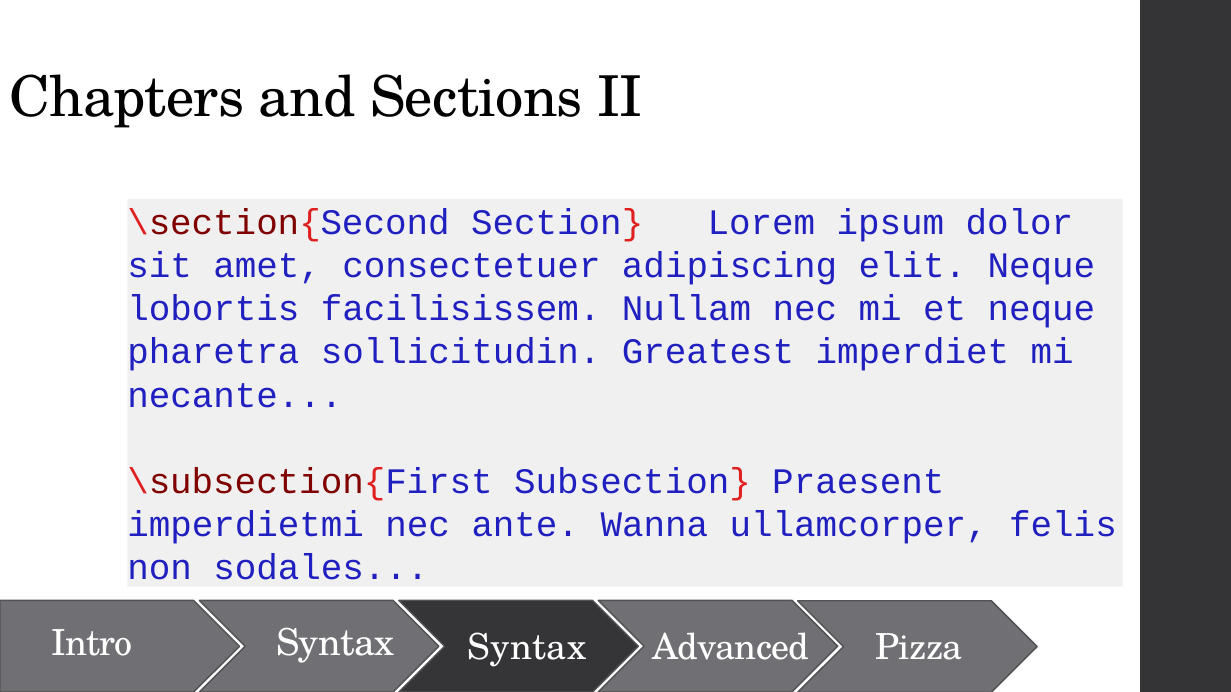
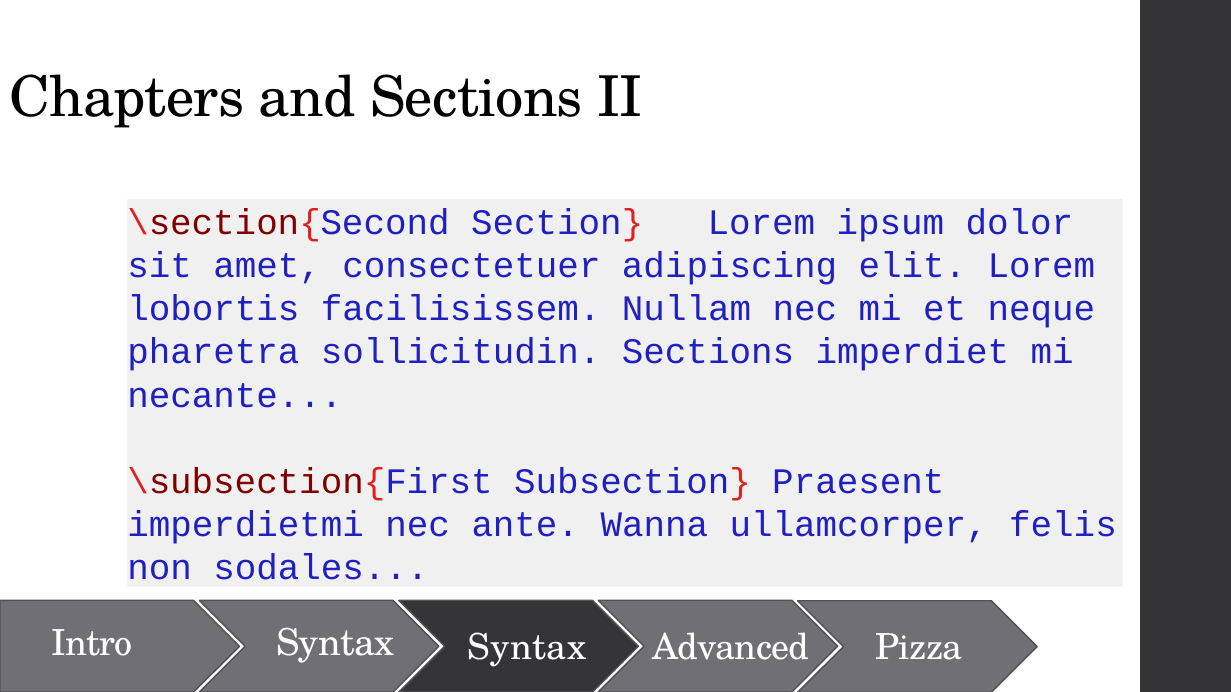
elit Neque: Neque -> Lorem (1041, 266)
sollicitudin Greatest: Greatest -> Sections (708, 352)
